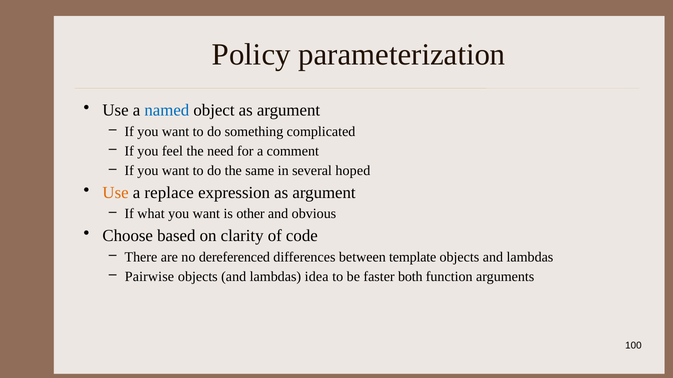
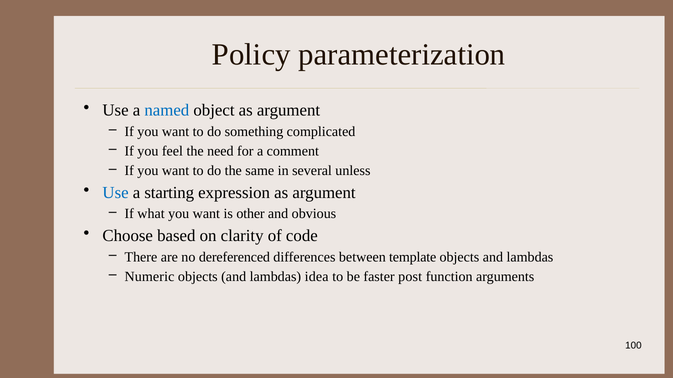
hoped: hoped -> unless (353, 171)
Use colour: orange -> blue (116, 193)
replace: replace -> starting (169, 193)
Pairwise: Pairwise -> Numeric (149, 277)
both: both -> post (410, 277)
